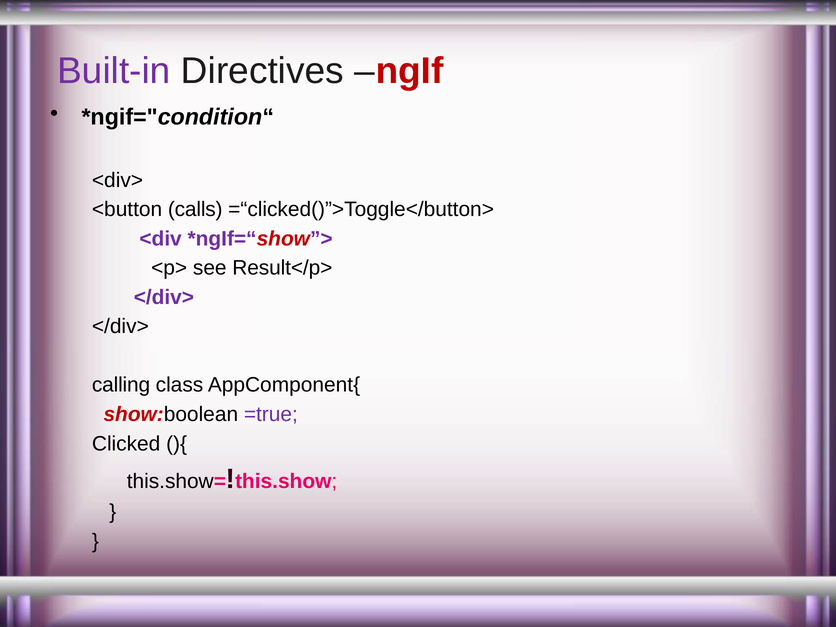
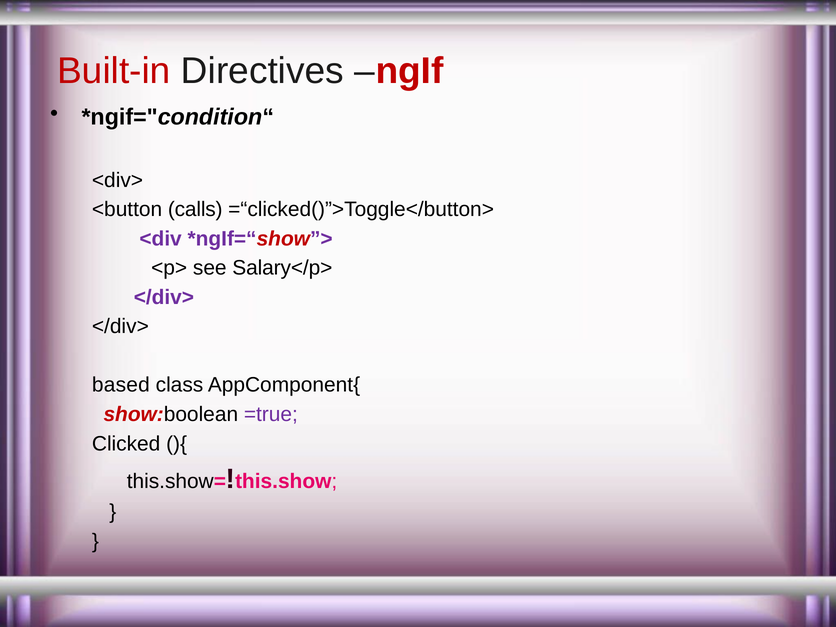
Built-in colour: purple -> red (114, 71)
Result</p>: Result</p> -> Salary</p> (282, 268)
calling: calling -> based (121, 385)
